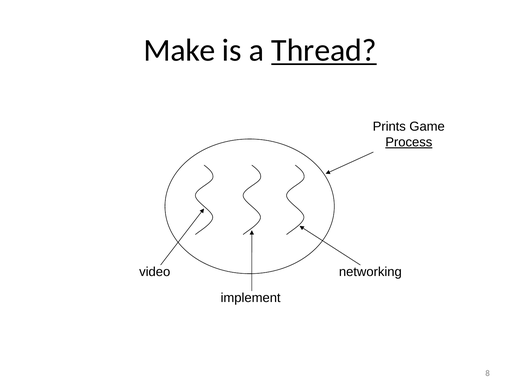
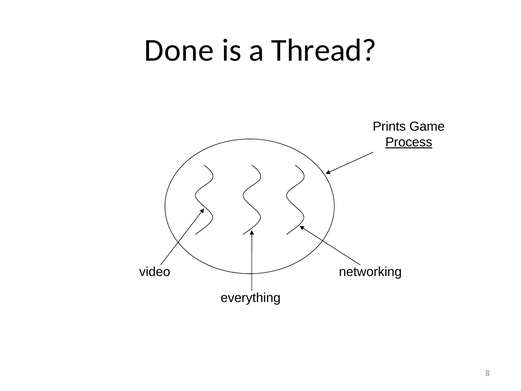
Make: Make -> Done (179, 50)
Thread underline: present -> none (324, 50)
implement: implement -> everything (251, 298)
